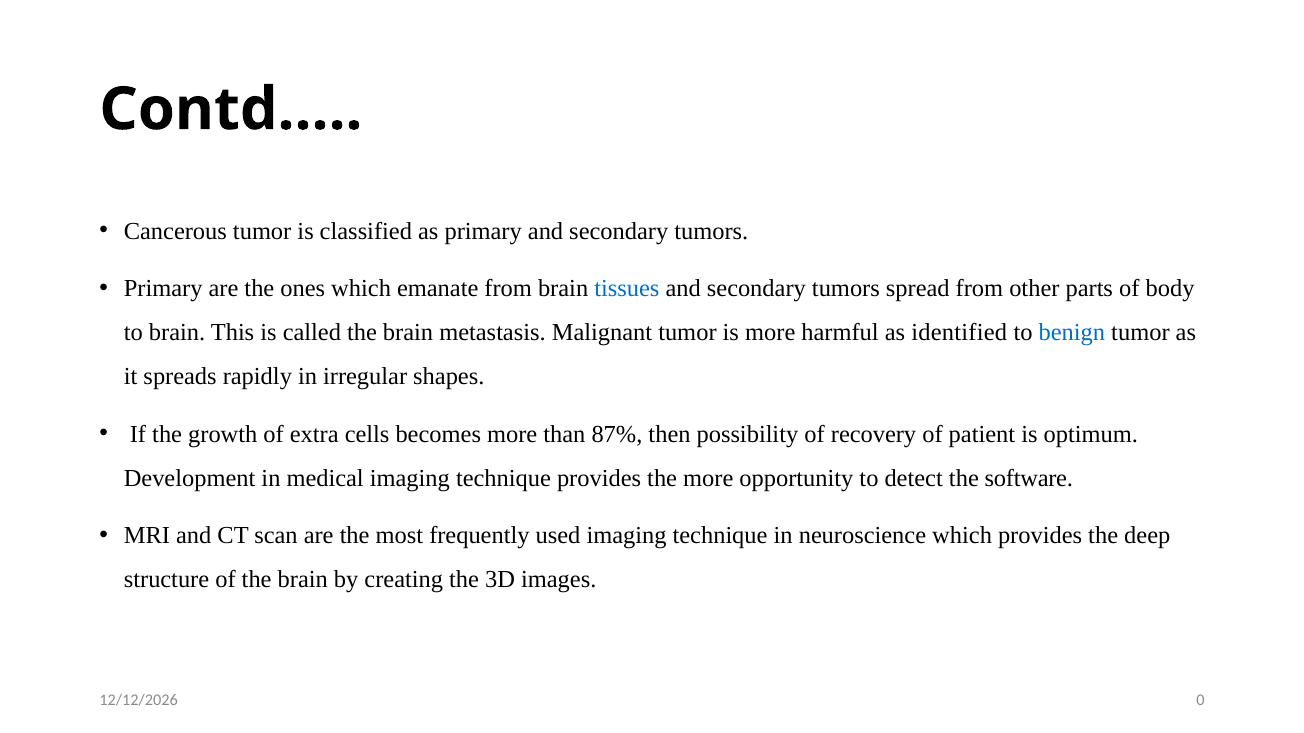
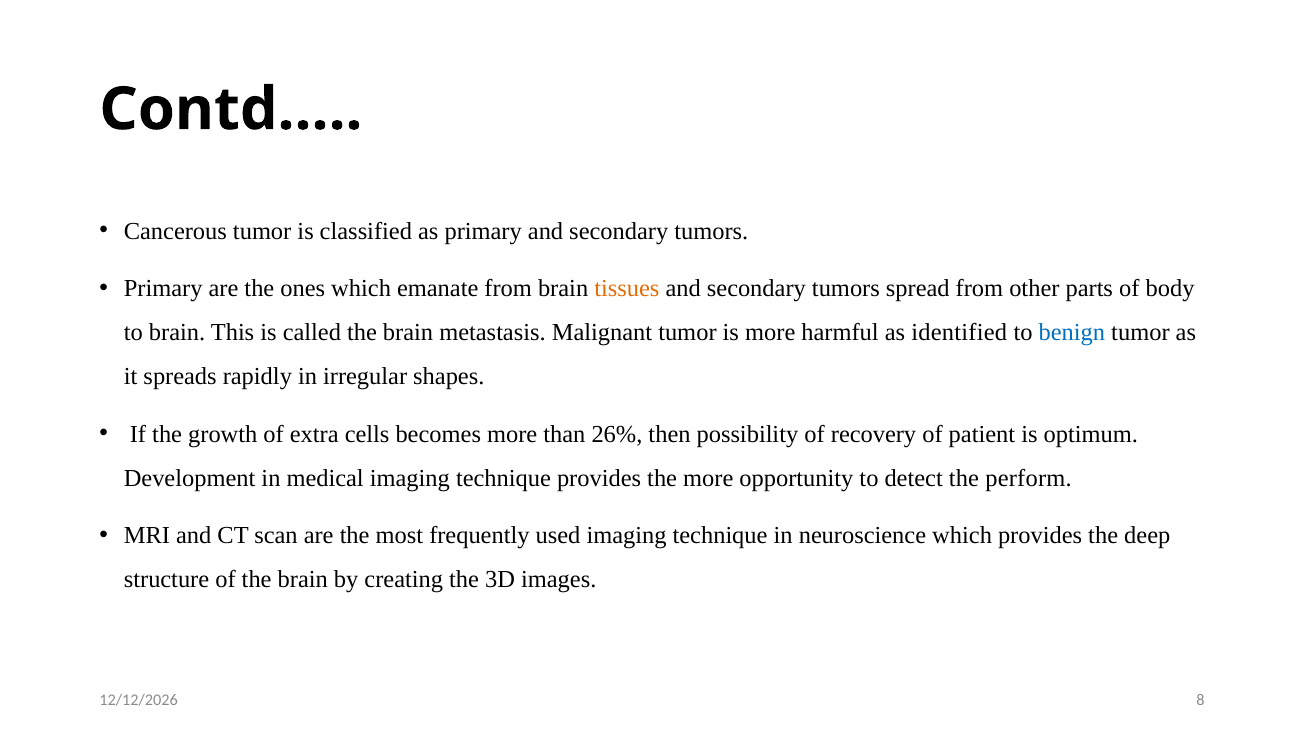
tissues colour: blue -> orange (627, 289)
87%: 87% -> 26% (617, 434)
software: software -> perform (1029, 478)
0: 0 -> 8 (1201, 700)
